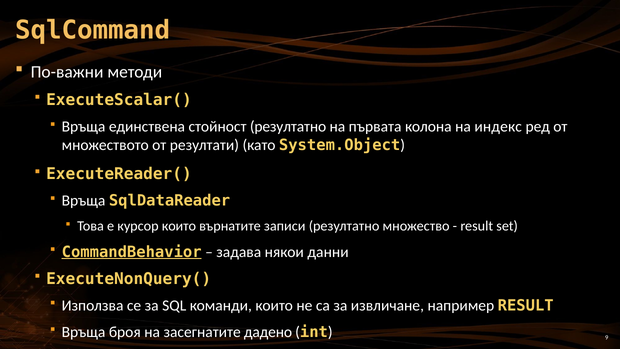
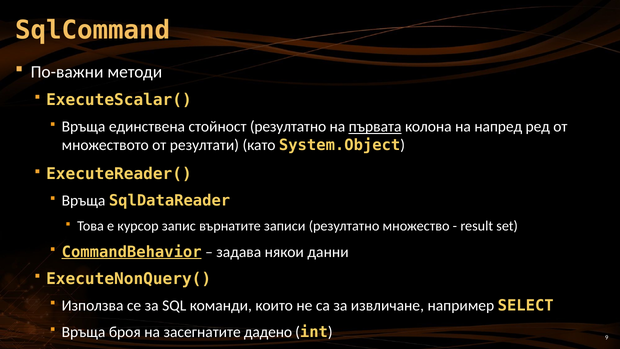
първата underline: none -> present (375, 127)
индекс: индекс -> напред (498, 127)
курсор които: които -> запис (179, 226)
например RESULT: RESULT -> SELECT (526, 305)
